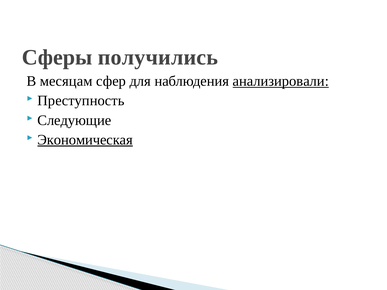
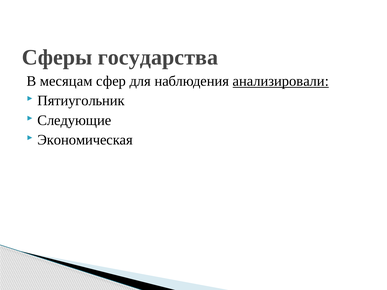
получились: получились -> государства (158, 57)
Преступность: Преступность -> Пятиугольник (81, 101)
Экономическая underline: present -> none (85, 140)
